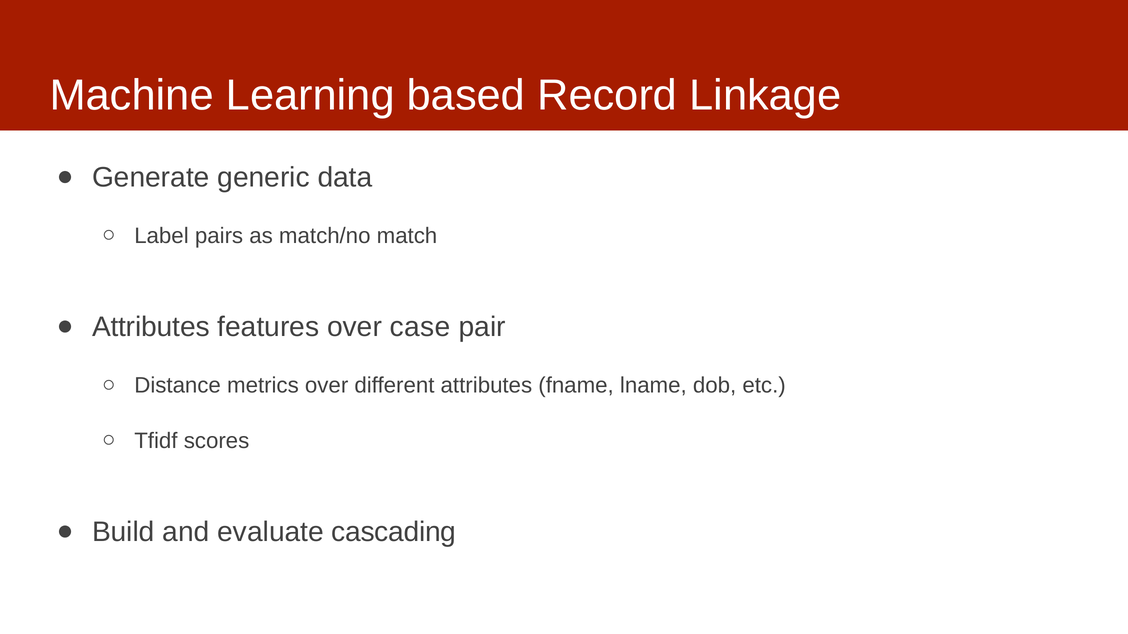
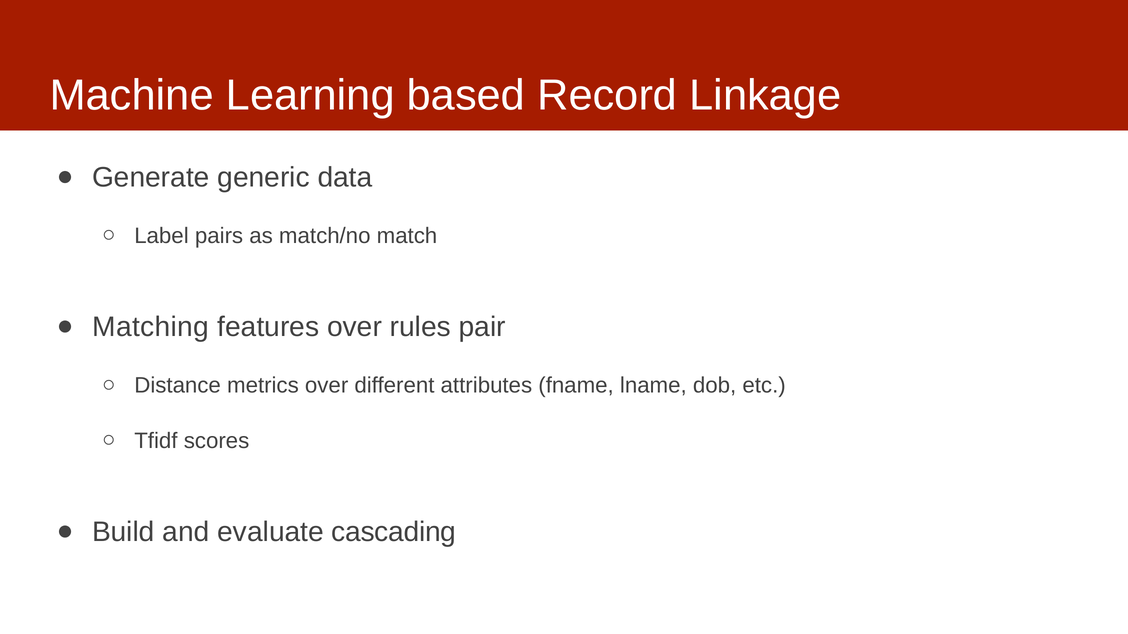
Attributes: Attributes -> Matching (151, 327)
case: case -> rules (420, 327)
